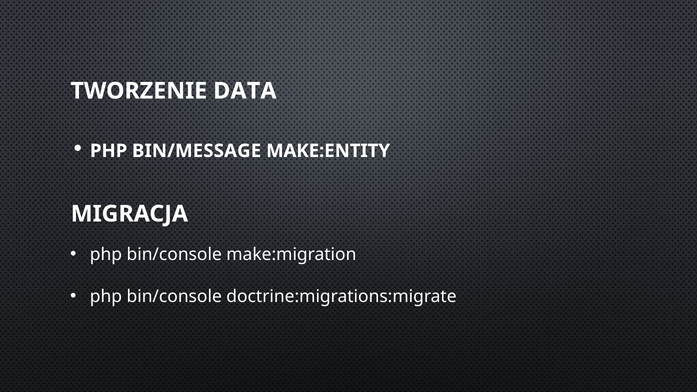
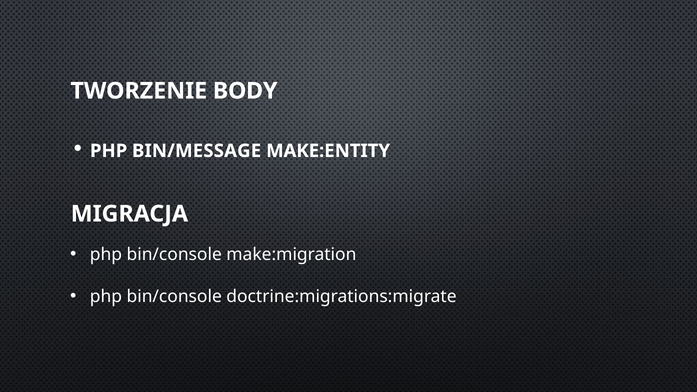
DATA: DATA -> BODY (245, 91)
